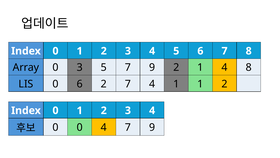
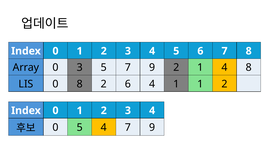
0 6: 6 -> 8 (80, 84)
2 7: 7 -> 6 (128, 84)
0 0: 0 -> 5 (80, 127)
